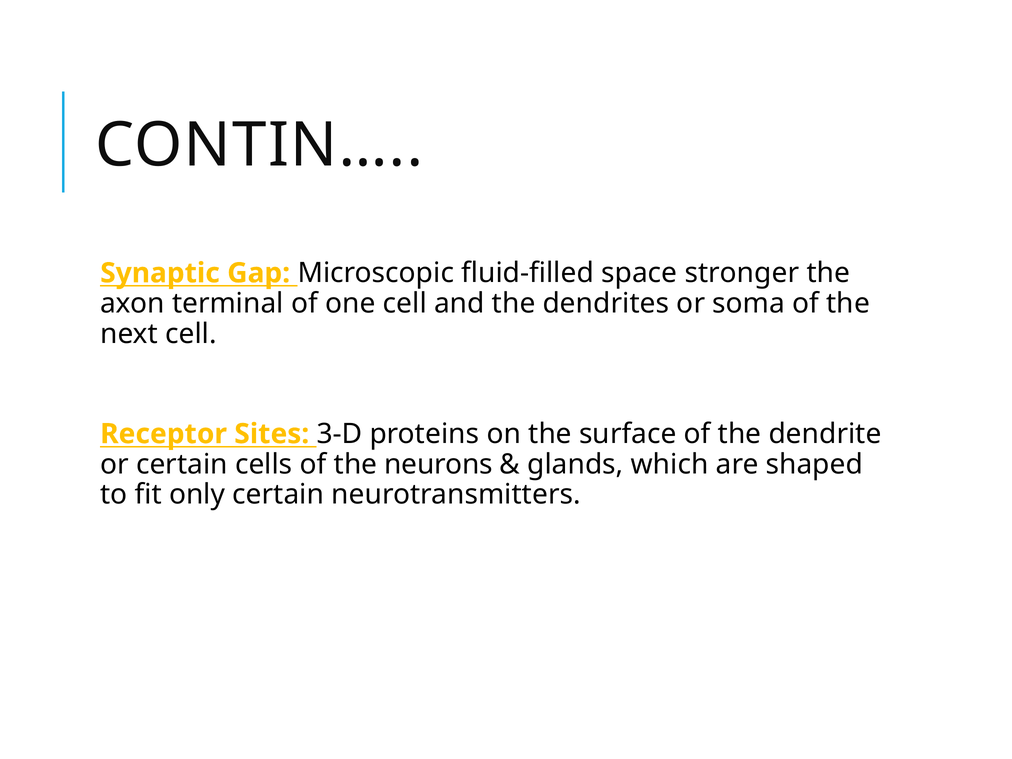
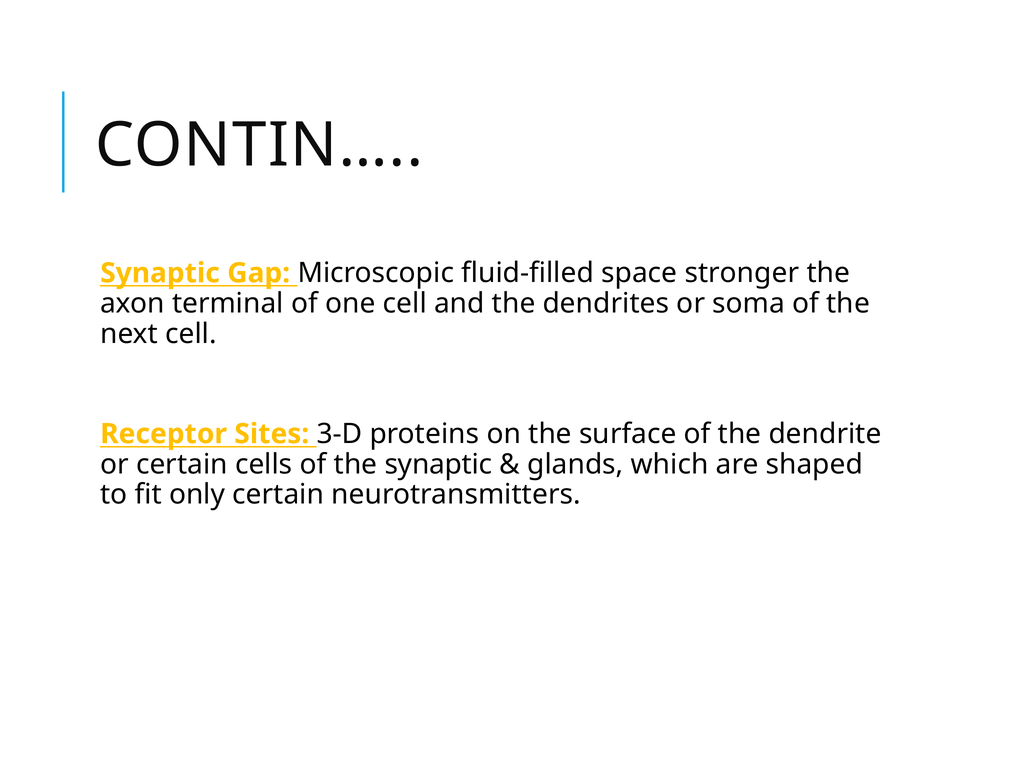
the neurons: neurons -> synaptic (439, 464)
